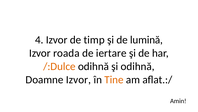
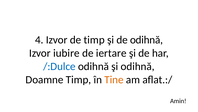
de lumină: lumină -> odihnă (146, 40)
roada: roada -> iubire (66, 53)
/:Dulce colour: orange -> blue (59, 66)
Doamne Izvor: Izvor -> Timp (78, 79)
